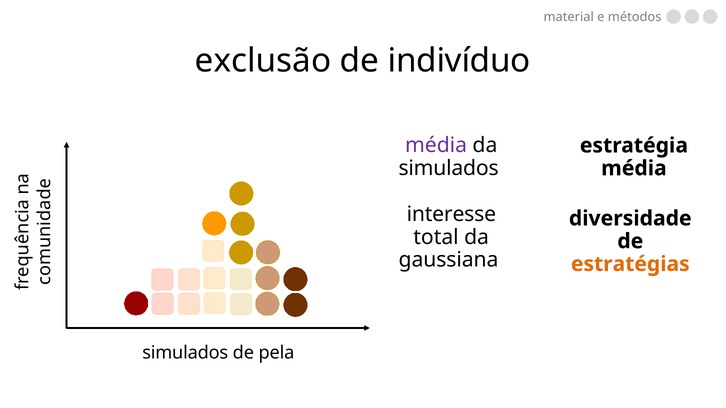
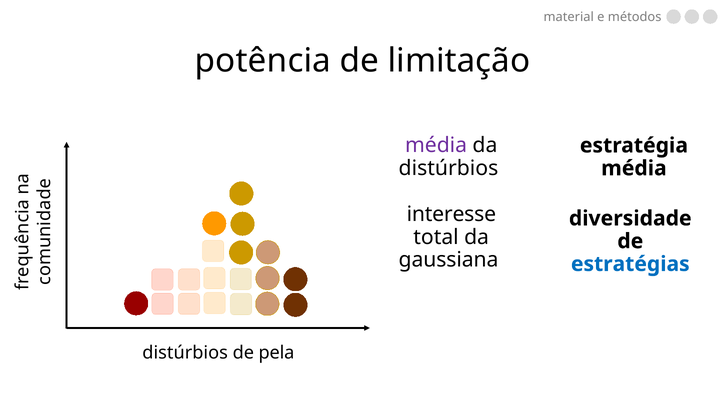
exclusão: exclusão -> potência (263, 61)
indivíduo: indivíduo -> limitação (459, 61)
simulados: simulados -> distúrbios (448, 168)
estratégias colour: orange -> blue (630, 264)
simulados: simulados -> distúrbios (185, 353)
